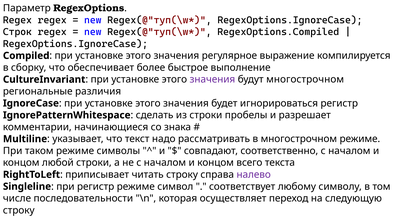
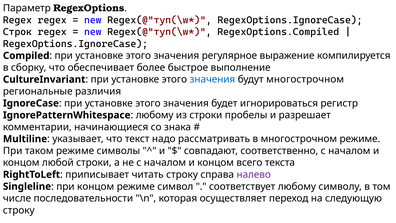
значения colour: purple -> blue (212, 79)
сделать: сделать -> любому (155, 115)
при регистр: регистр -> концом (96, 186)
